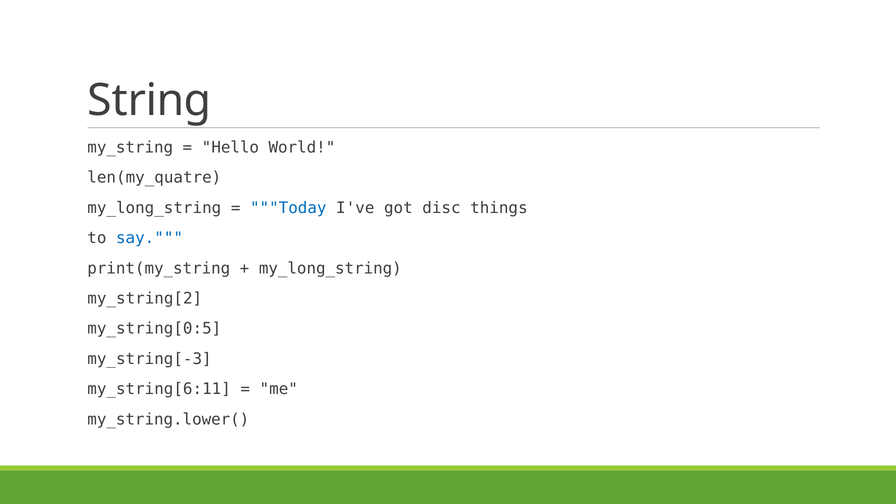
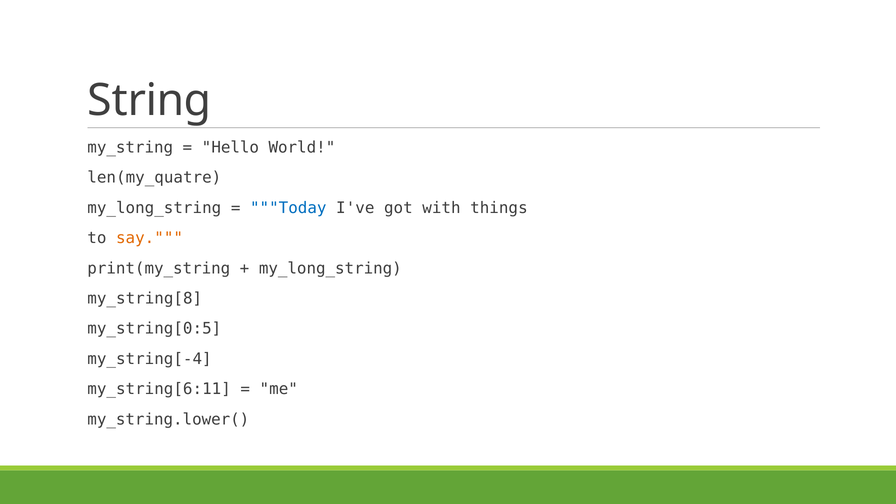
disc: disc -> with (441, 208)
say colour: blue -> orange (150, 238)
my_string[2: my_string[2 -> my_string[8 (145, 299)
my_string[-3: my_string[-3 -> my_string[-4 (150, 359)
